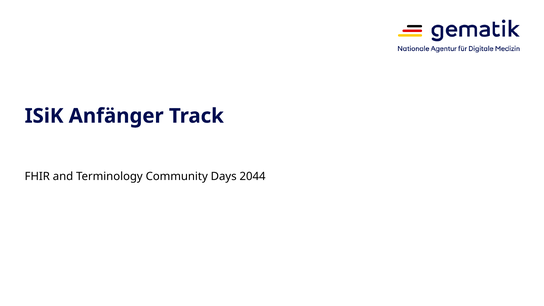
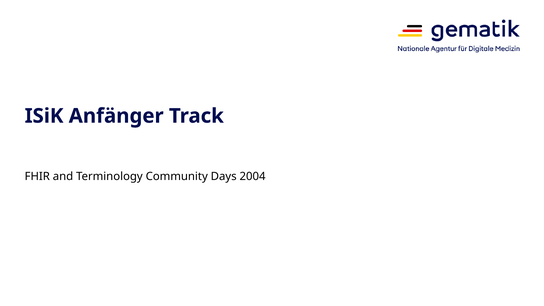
2044: 2044 -> 2004 (253, 176)
